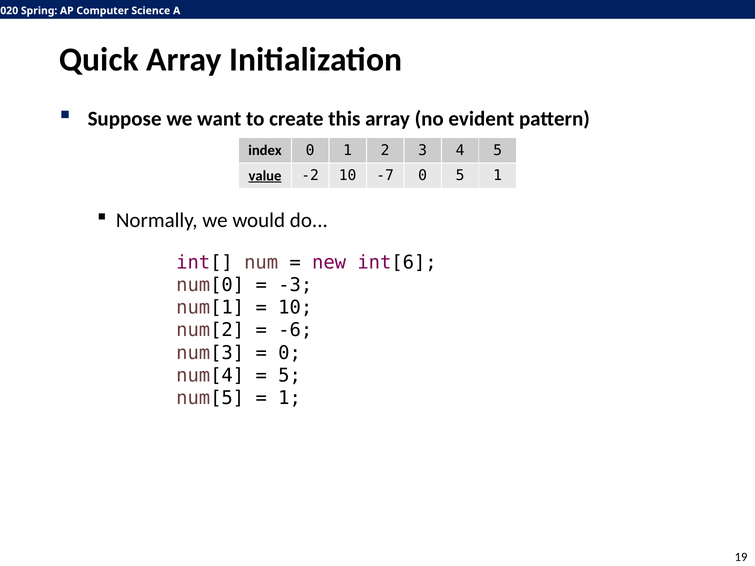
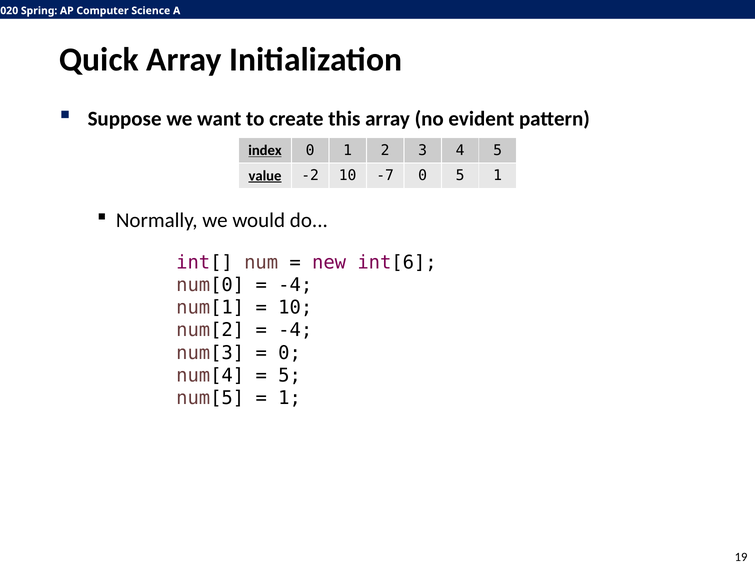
index underline: none -> present (265, 150)
-3: -3 -> -4 (295, 285)
-6: -6 -> -4 (295, 330)
